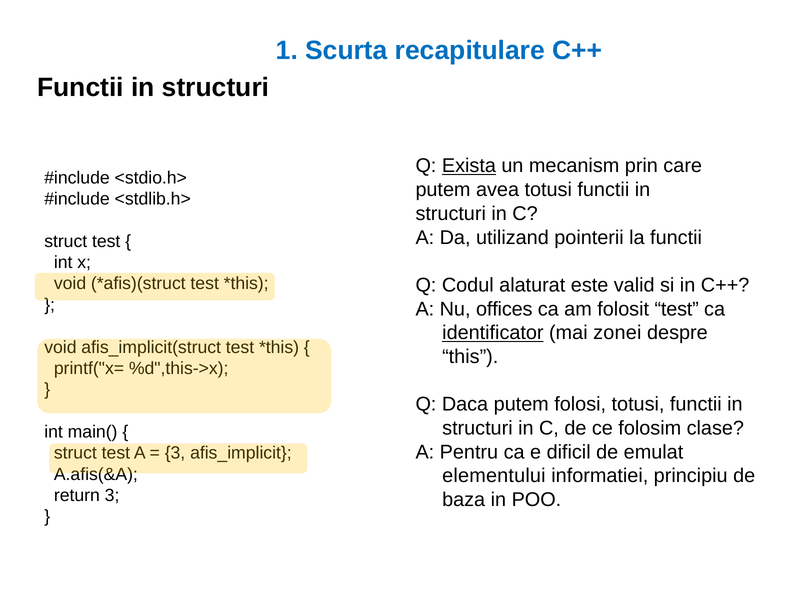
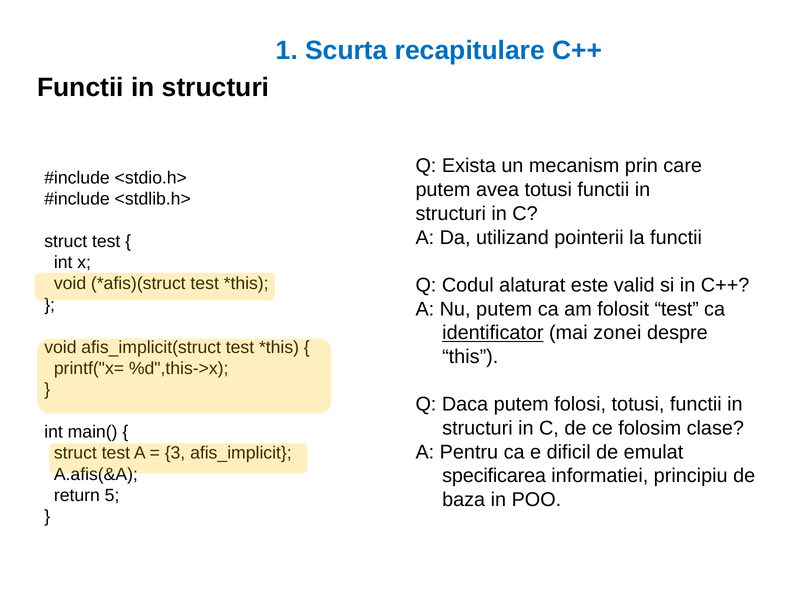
Exista underline: present -> none (469, 166)
Nu offices: offices -> putem (504, 309)
elementului: elementului -> specificarea (494, 475)
return 3: 3 -> 5 (112, 495)
